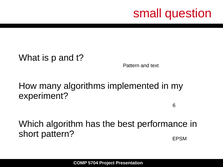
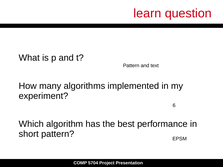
small: small -> learn (147, 13)
